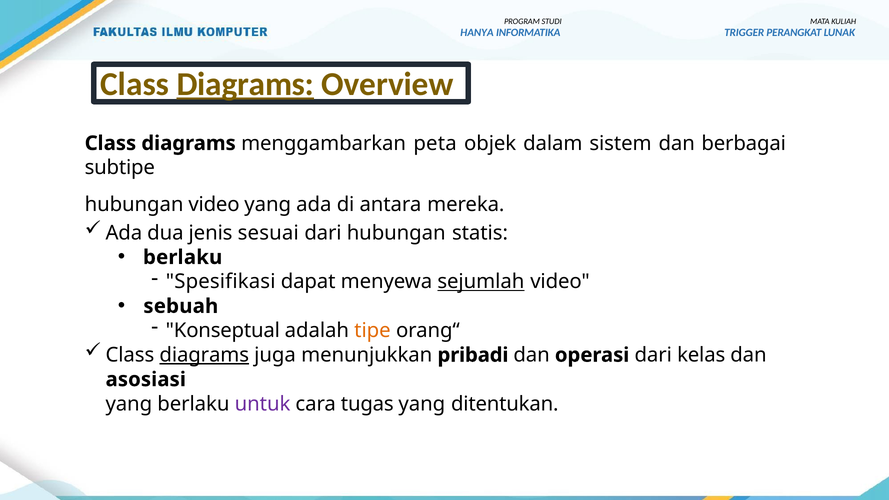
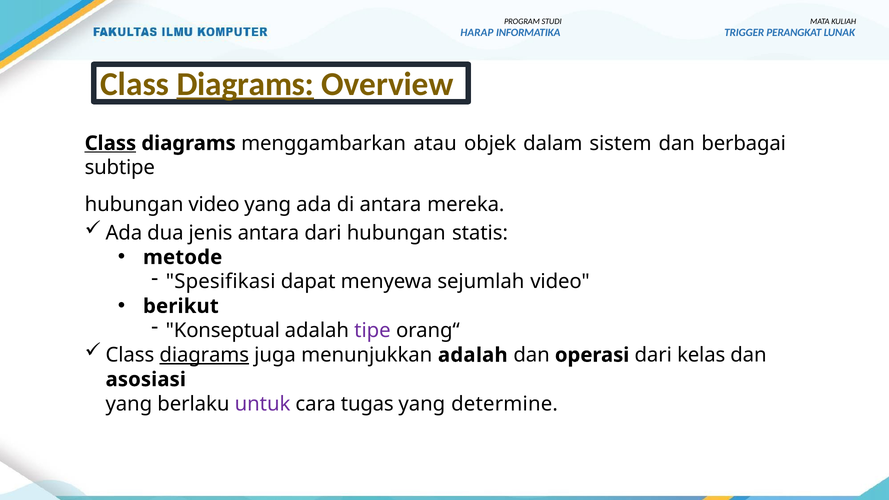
HANYA: HANYA -> HARAP (477, 33)
Class underline: none -> present (110, 143)
peta: peta -> atau (435, 143)
jenis sesuai: sesuai -> antara (268, 233)
berlaku: berlaku -> metode (183, 257)
sejumlah underline: present -> none (481, 282)
sebuah: sebuah -> berikut (181, 306)
tipe colour: orange -> purple (372, 331)
menunjukkan pribadi: pribadi -> adalah (473, 355)
ditentukan: ditentukan -> determine (505, 404)
